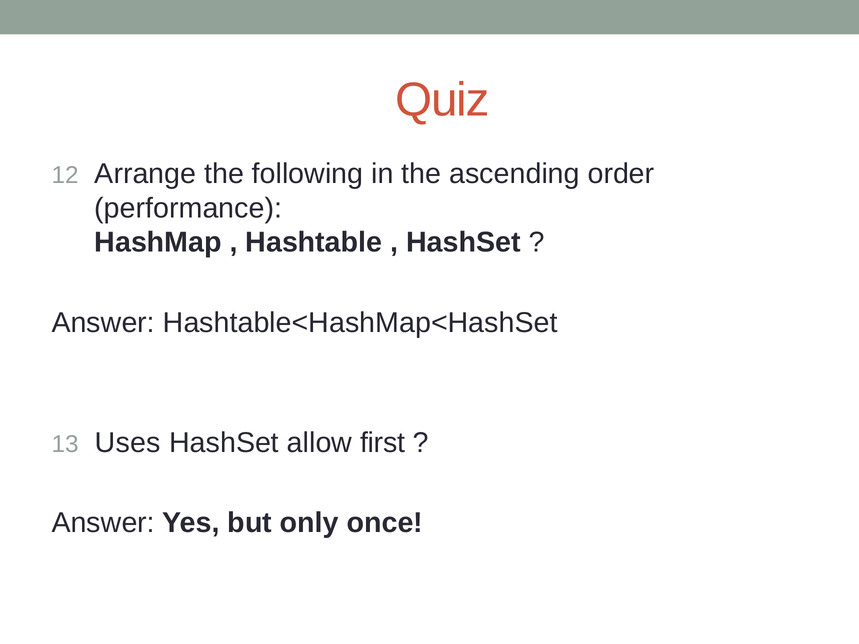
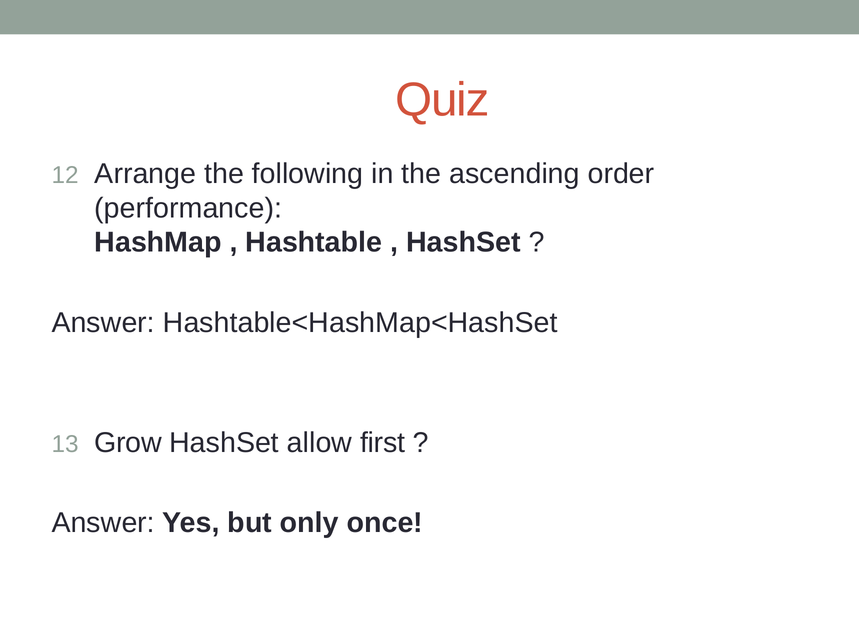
Uses: Uses -> Grow (128, 443)
